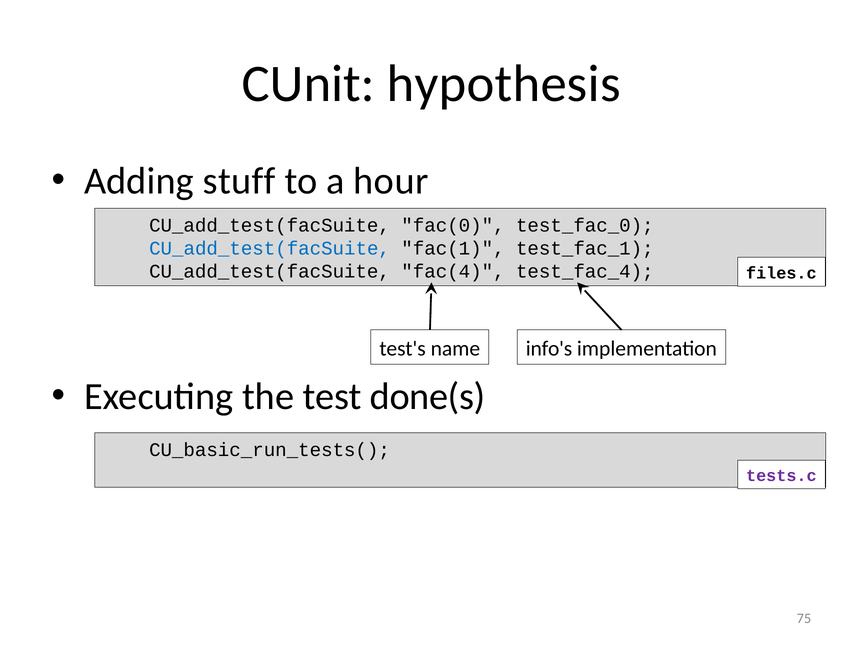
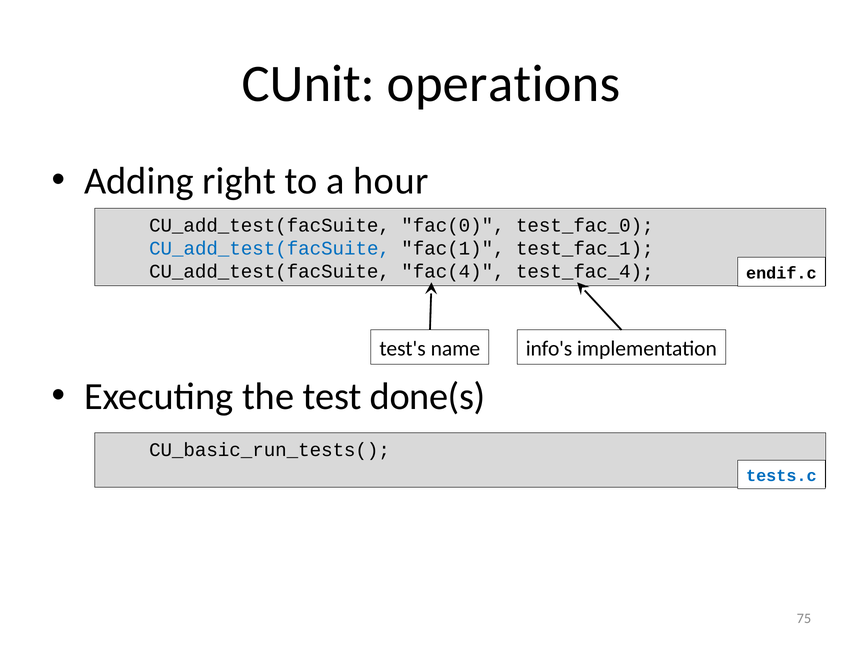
hypothesis: hypothesis -> operations (504, 84)
stuff: stuff -> right (239, 181)
files.c: files.c -> endif.c (781, 273)
tests.c colour: purple -> blue (781, 475)
